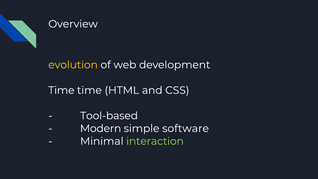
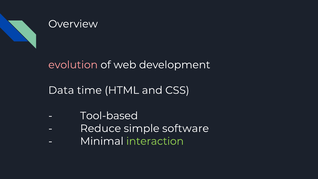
evolution colour: yellow -> pink (73, 65)
Time: Time -> Data (61, 90)
Modern: Modern -> Reduce (101, 128)
